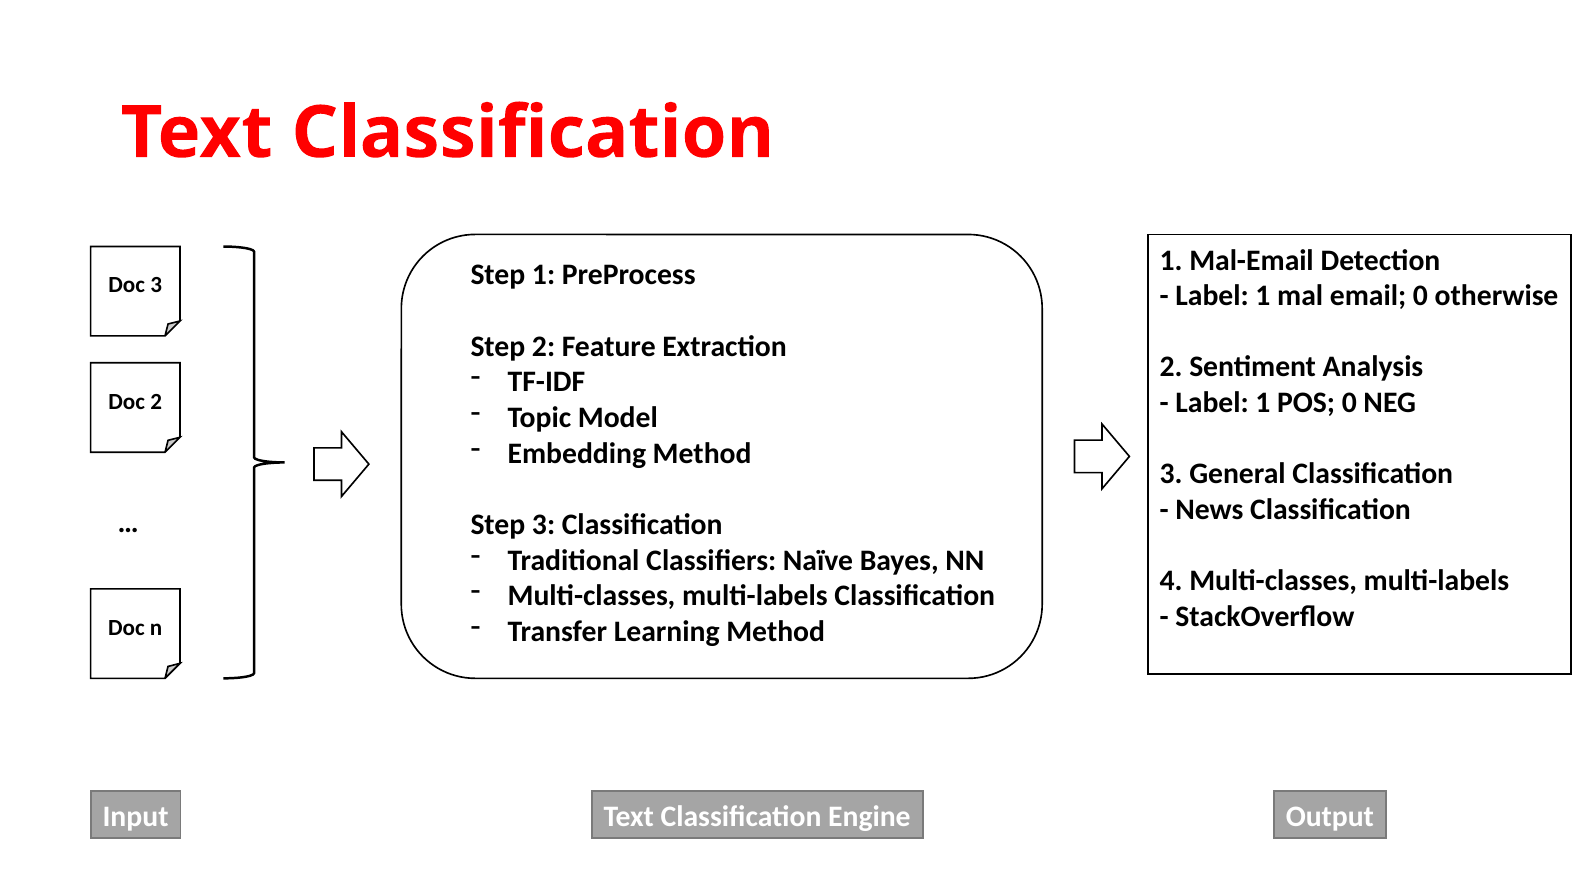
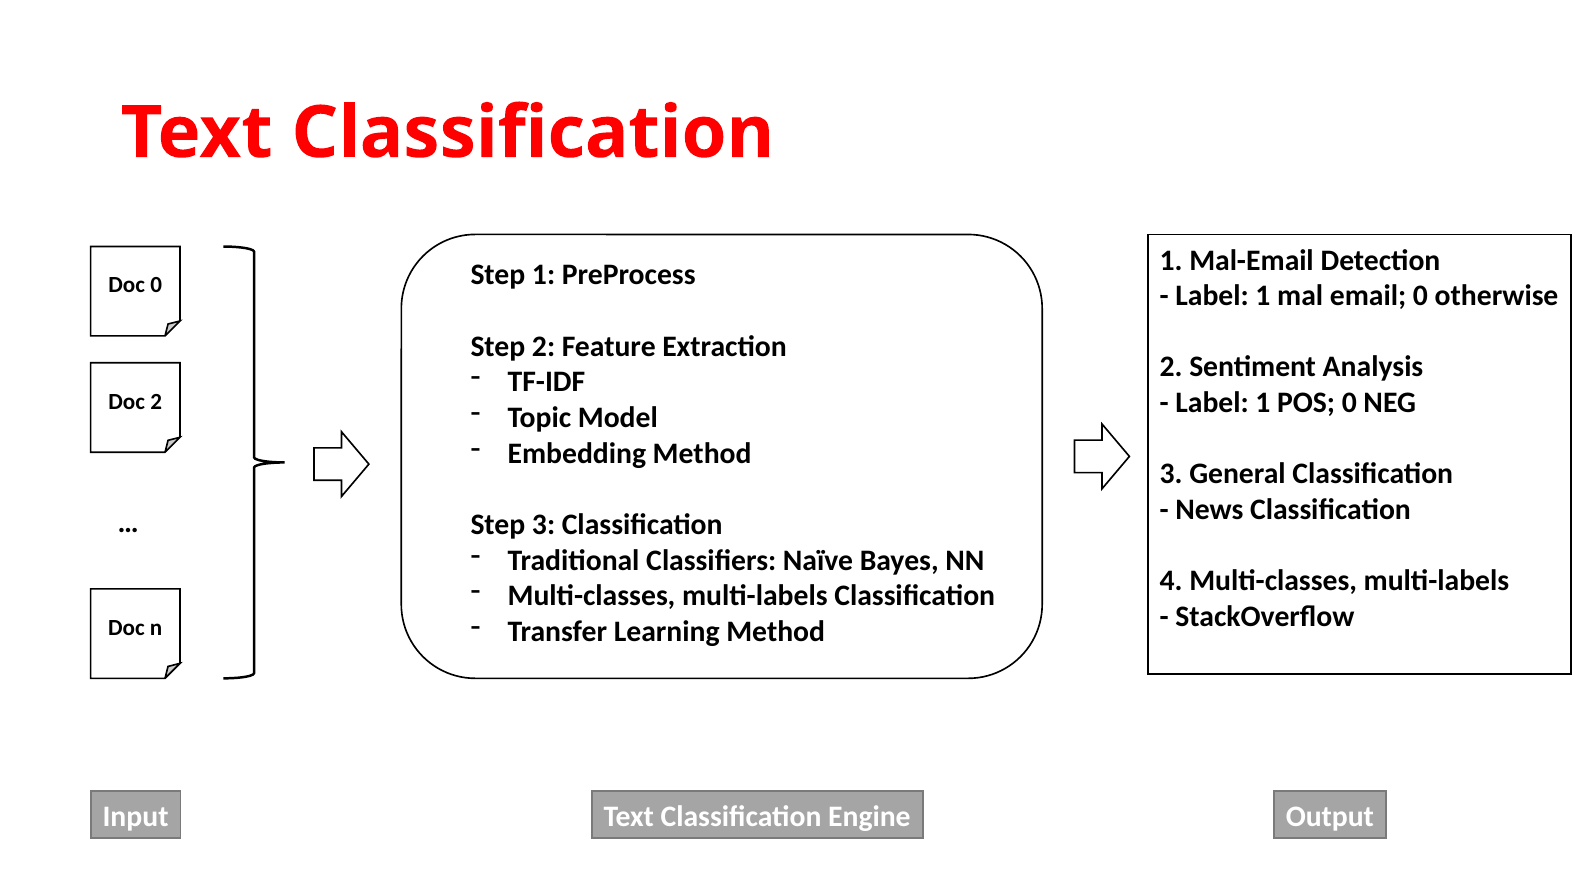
Doc 3: 3 -> 0 (156, 285)
